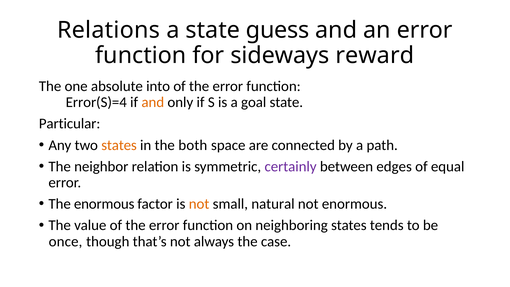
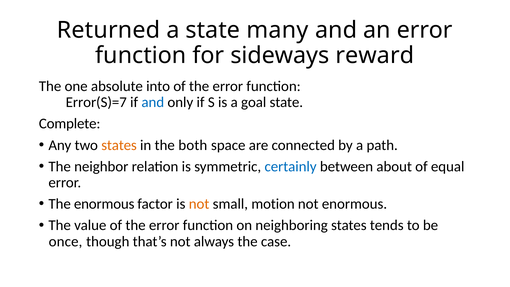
Relations: Relations -> Returned (109, 30)
guess: guess -> many (277, 30)
Error(S)=4: Error(S)=4 -> Error(S)=7 (96, 102)
and colour: orange -> blue (153, 102)
Particular: Particular -> Complete (70, 124)
certainly colour: purple -> blue (291, 166)
edges: edges -> about (394, 166)
natural: natural -> motion (273, 204)
